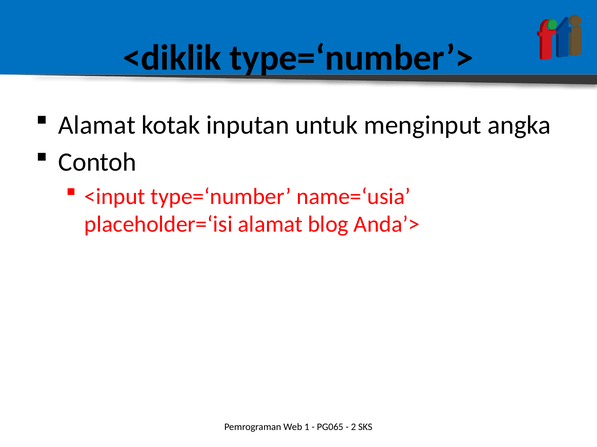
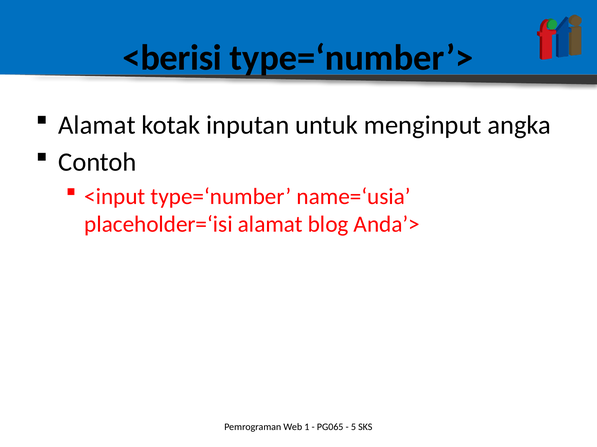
<diklik: <diklik -> <berisi (172, 58)
2: 2 -> 5 (353, 428)
